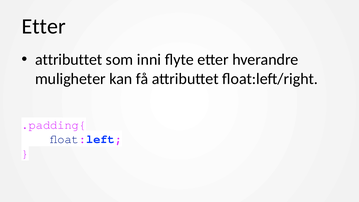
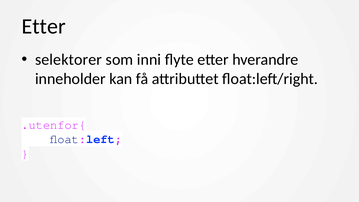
attributtet: attributtet -> selektorer (69, 60)
muligheter: muligheter -> inneholder (70, 79)
.padding{: .padding{ -> .utenfor{ (54, 125)
